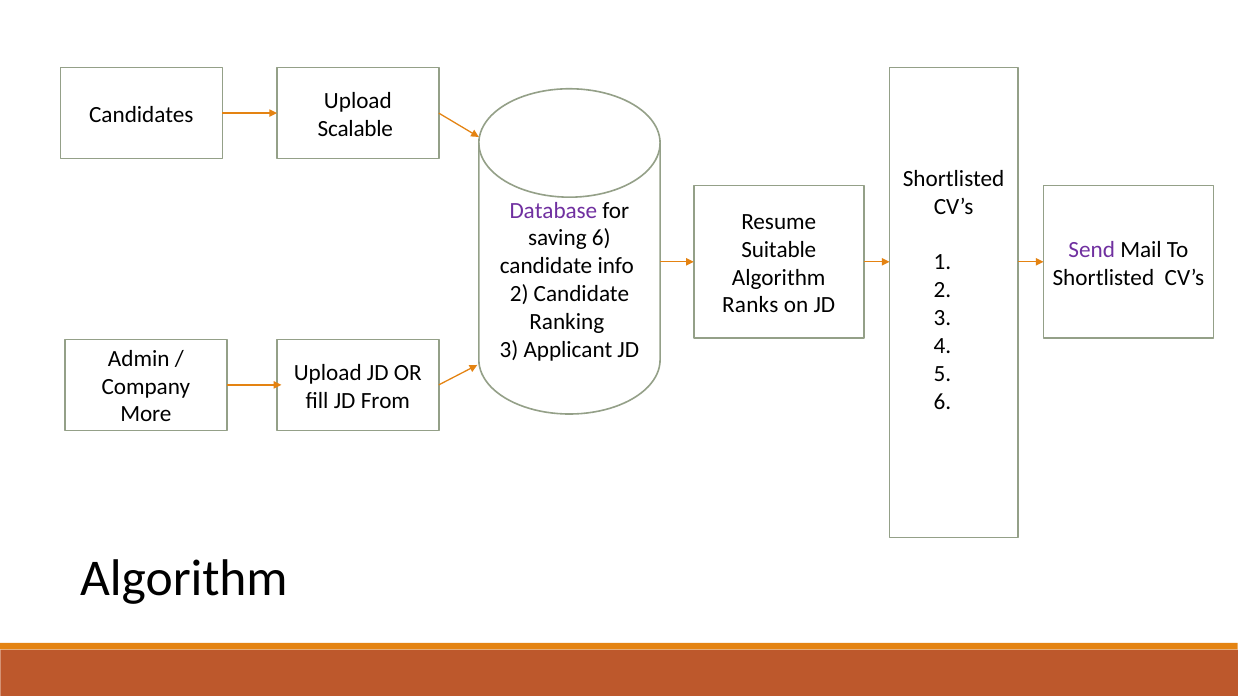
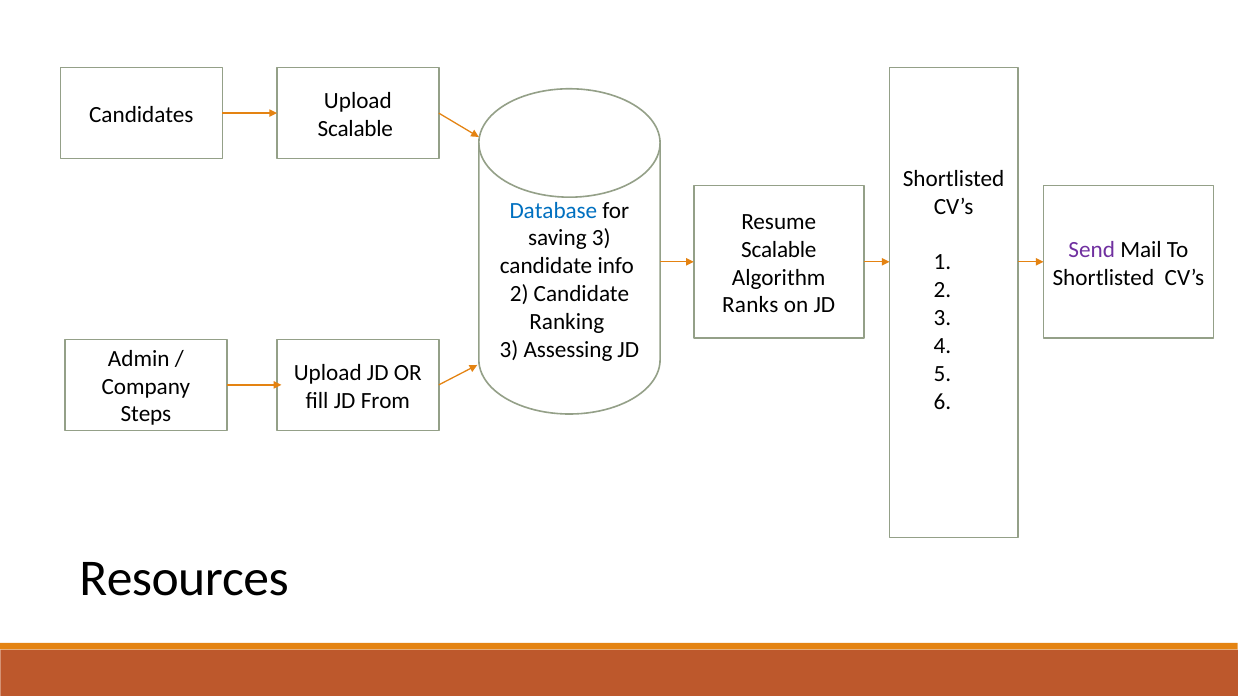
Database colour: purple -> blue (553, 211)
saving 6: 6 -> 3 (601, 238)
Suitable: Suitable -> Scalable (779, 250)
Applicant: Applicant -> Assessing (568, 350)
More: More -> Steps (146, 415)
Algorithm: Algorithm -> Resources (184, 579)
